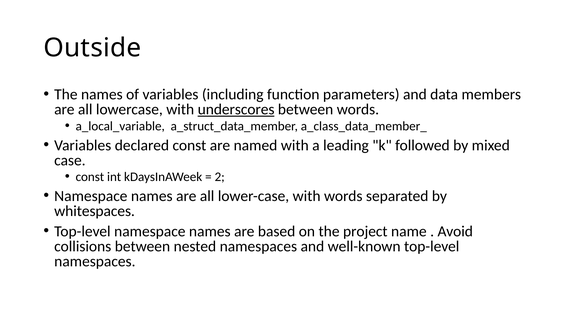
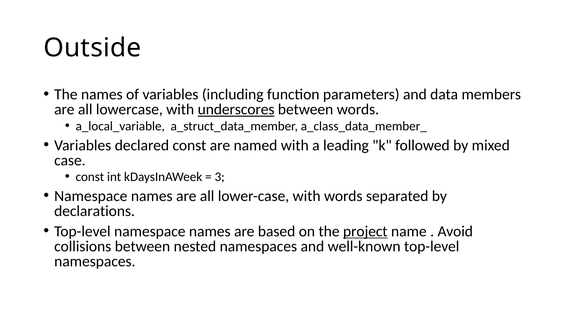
2: 2 -> 3 (220, 177)
whitespaces: whitespaces -> declarations (95, 211)
project underline: none -> present (365, 231)
